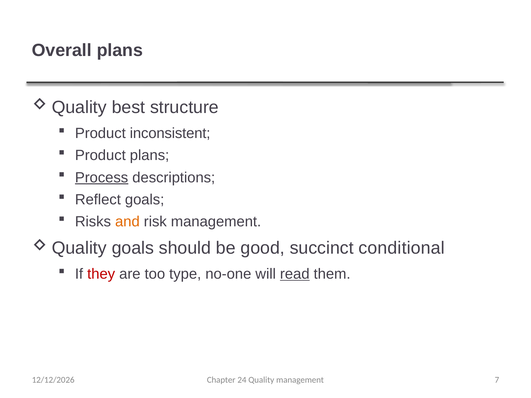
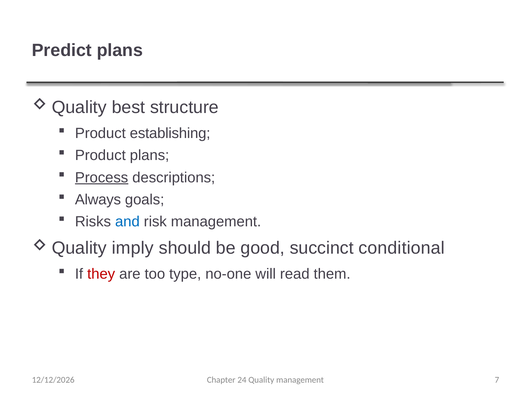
Overall: Overall -> Predict (62, 50)
inconsistent: inconsistent -> establishing (170, 133)
Reflect: Reflect -> Always (98, 200)
and colour: orange -> blue (127, 222)
goals: goals -> imply (133, 248)
read underline: present -> none (295, 274)
